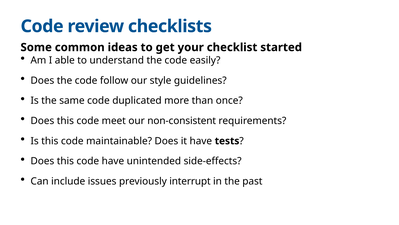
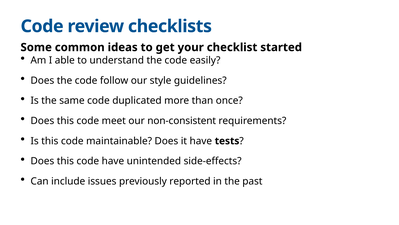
interrupt: interrupt -> reported (190, 181)
